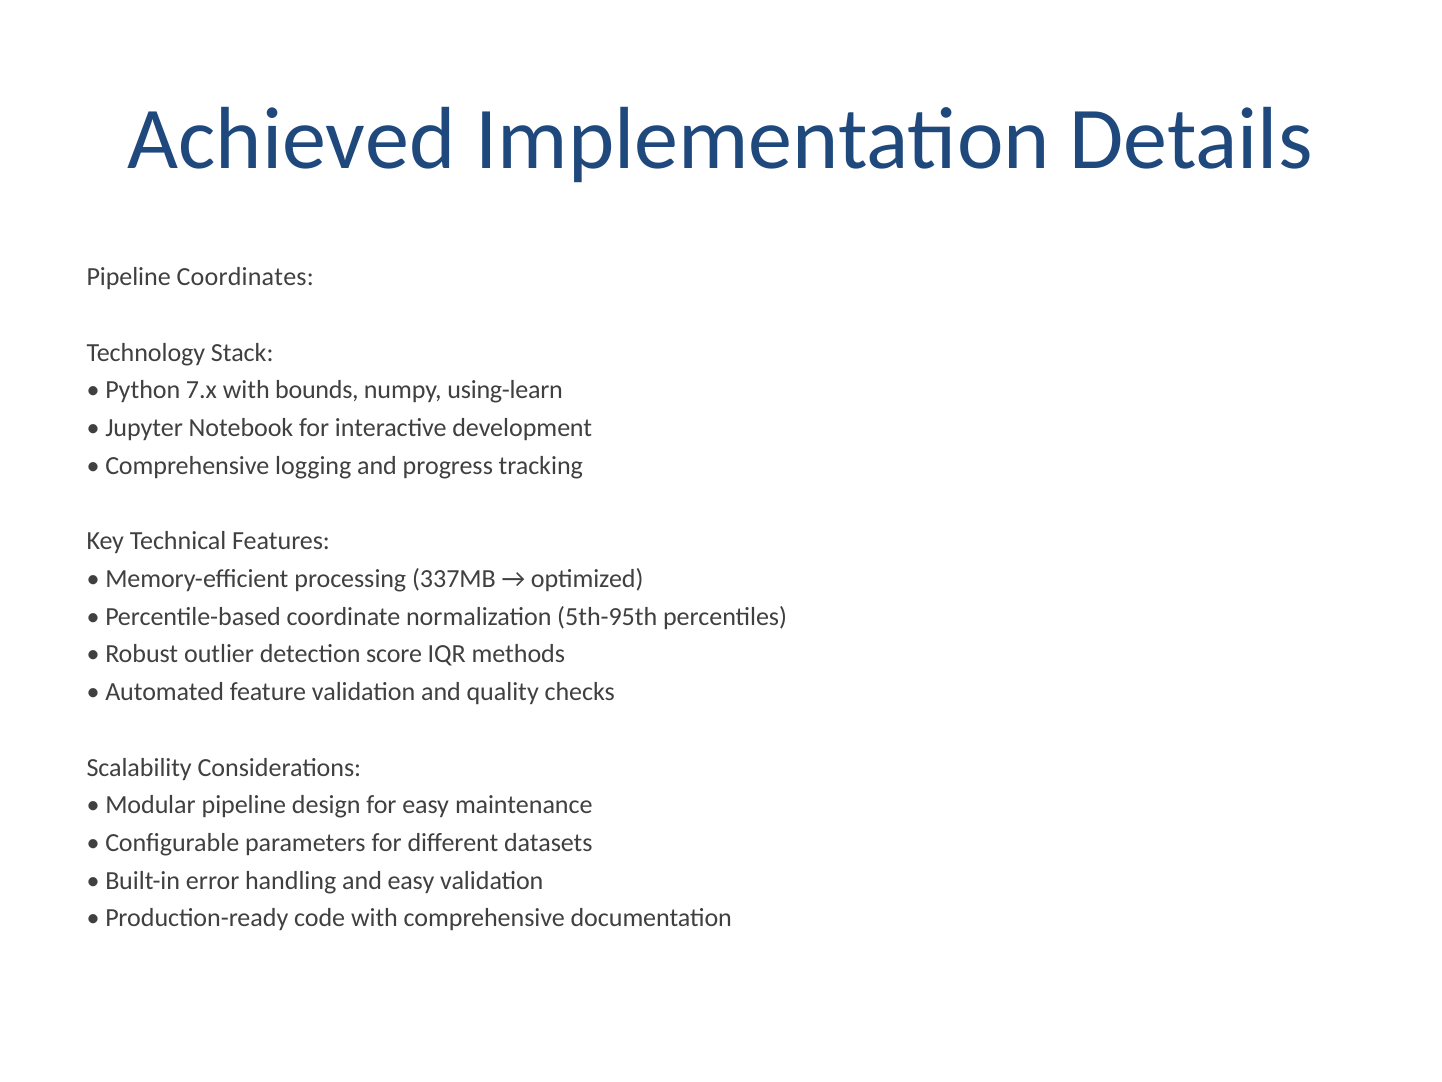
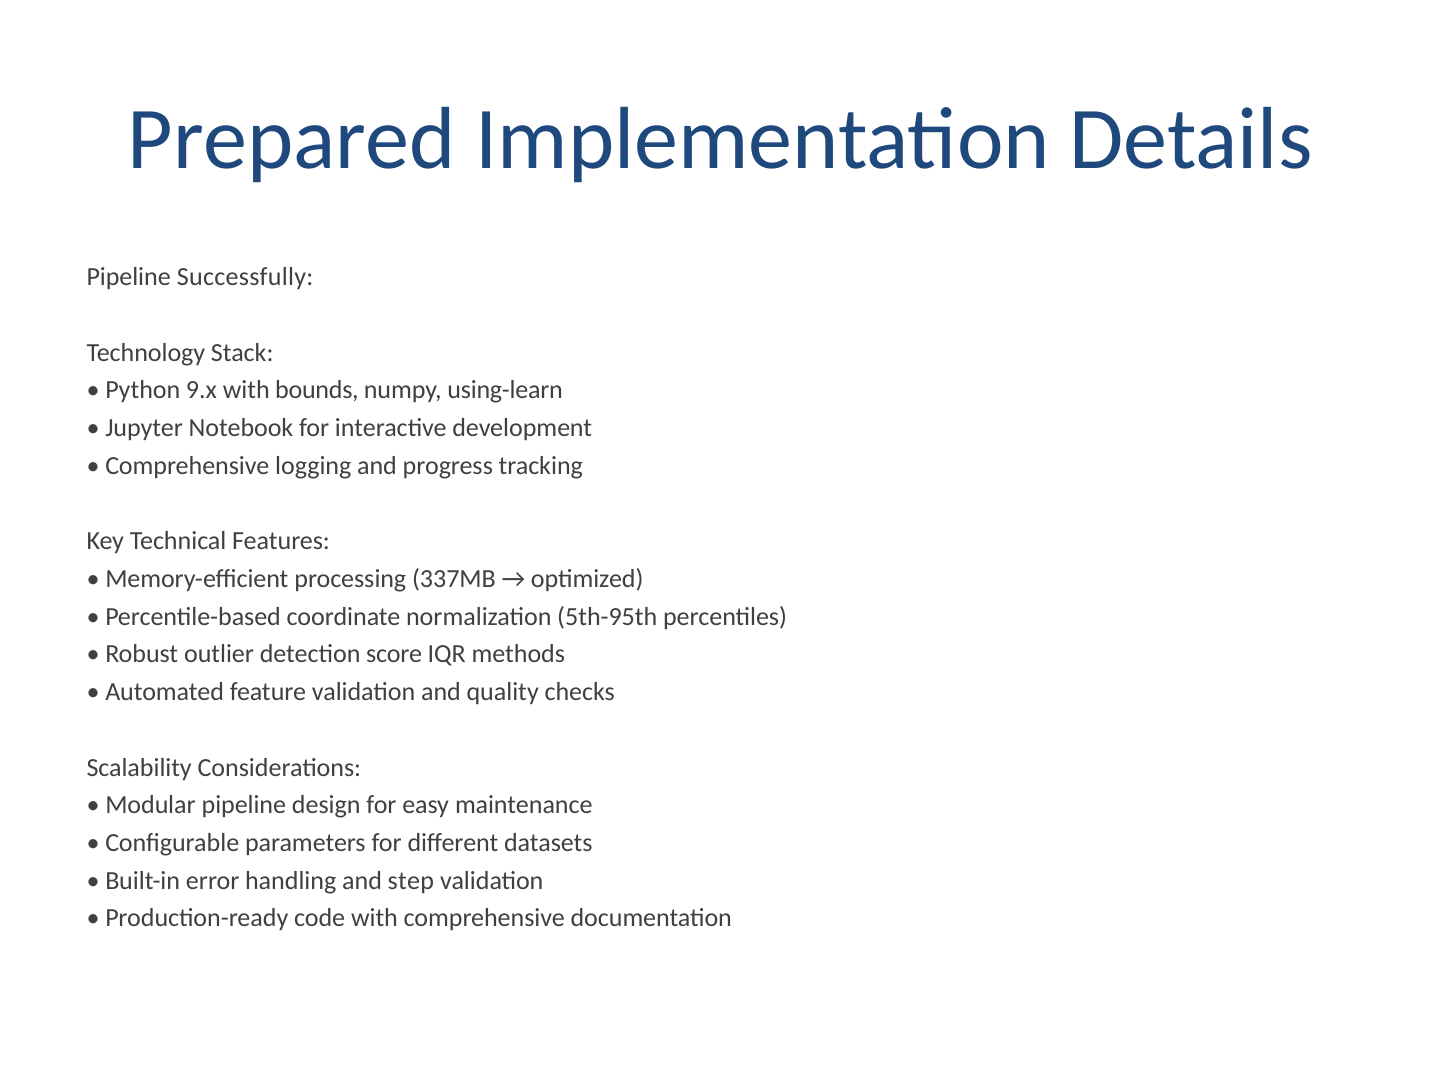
Achieved: Achieved -> Prepared (292, 140)
Coordinates: Coordinates -> Successfully (245, 277)
7.x: 7.x -> 9.x (201, 390)
and easy: easy -> step (411, 880)
